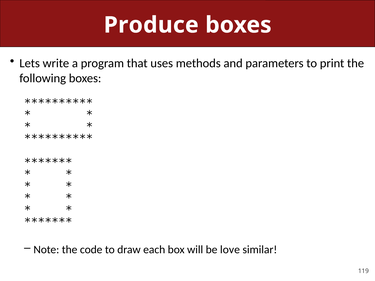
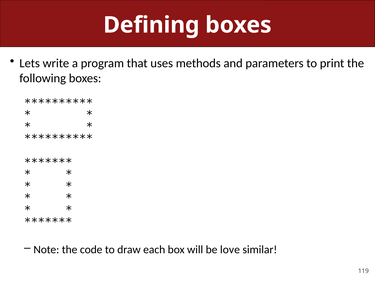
Produce: Produce -> Defining (151, 25)
